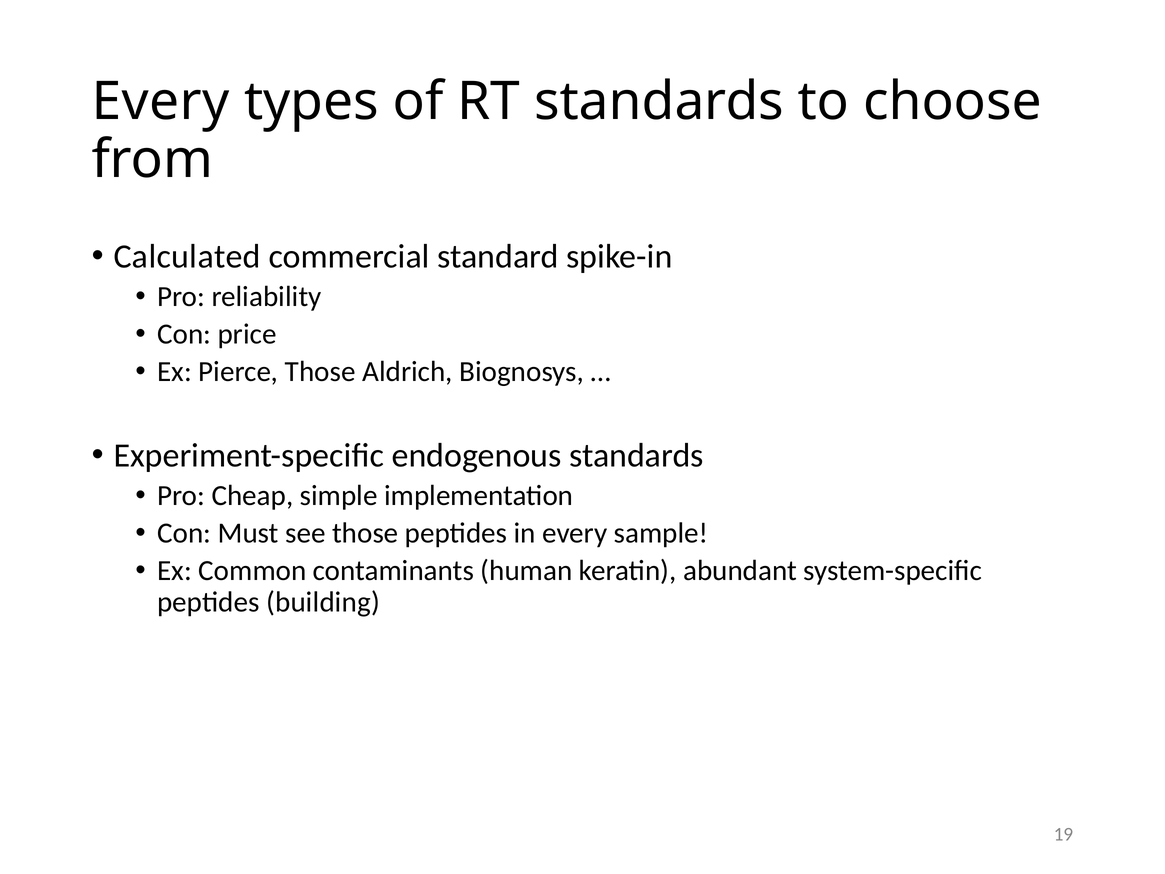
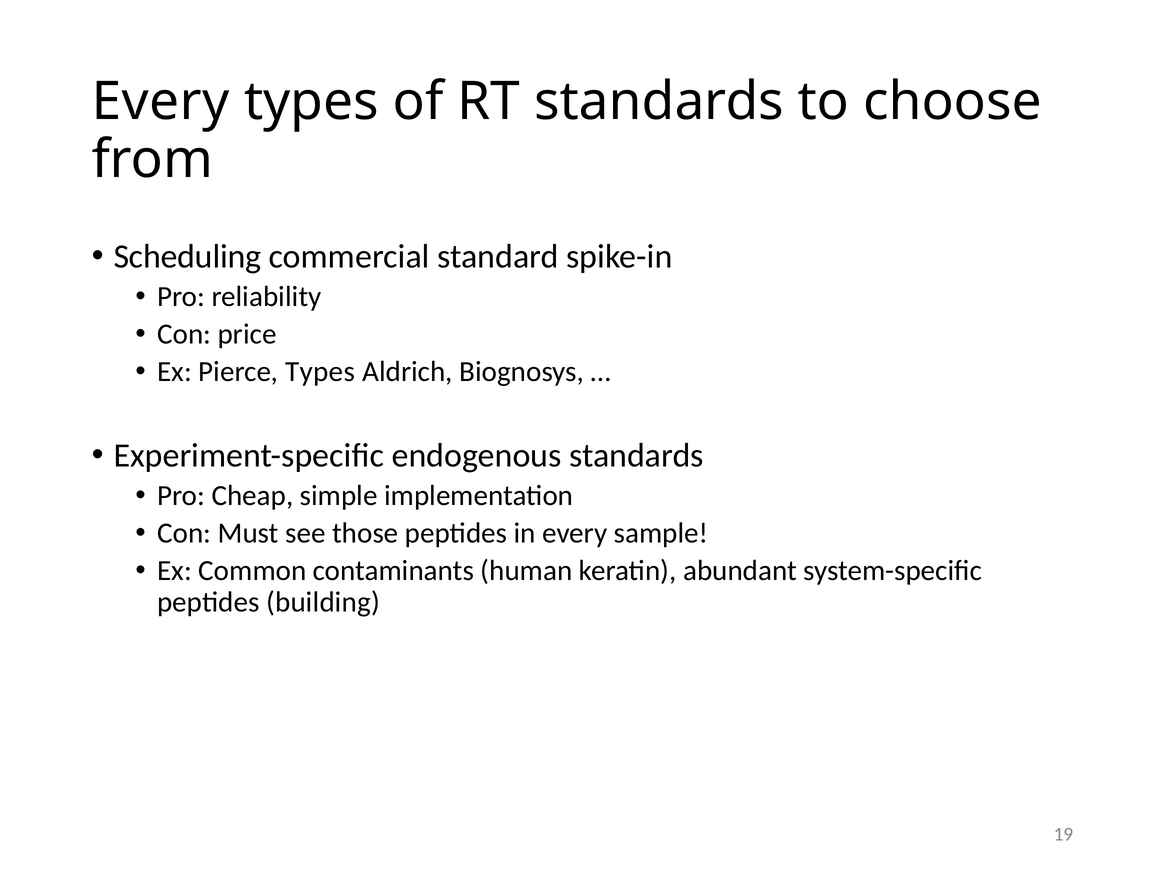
Calculated: Calculated -> Scheduling (187, 257)
Pierce Those: Those -> Types (320, 372)
